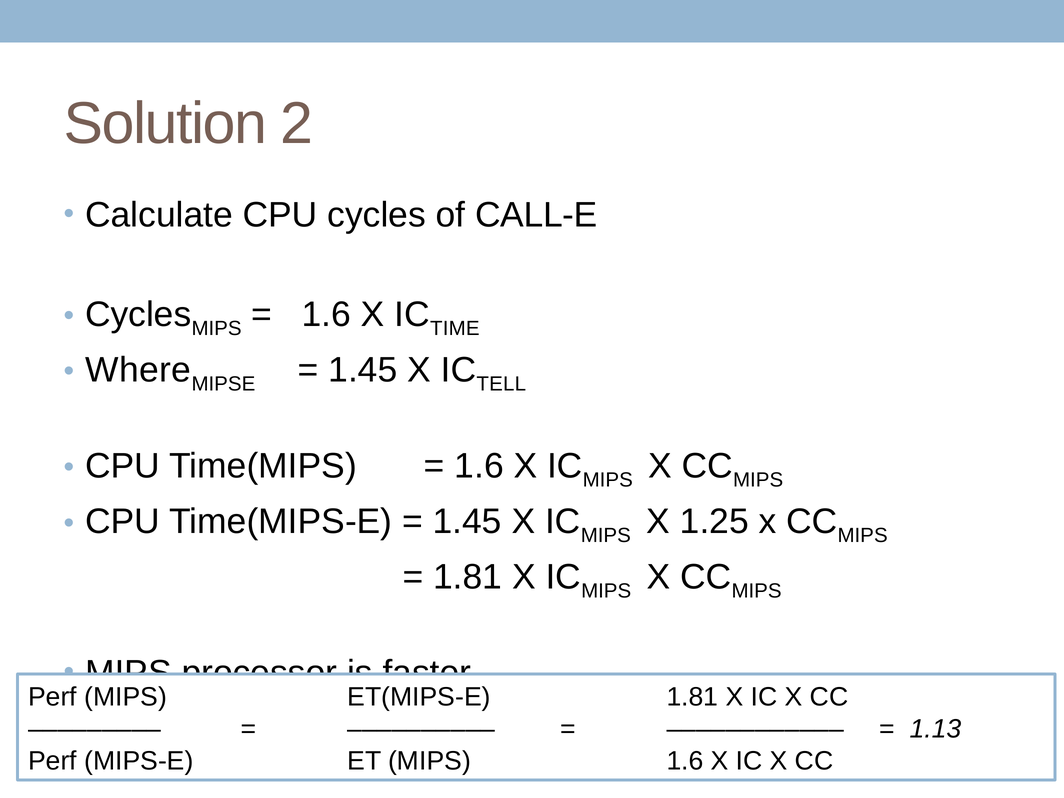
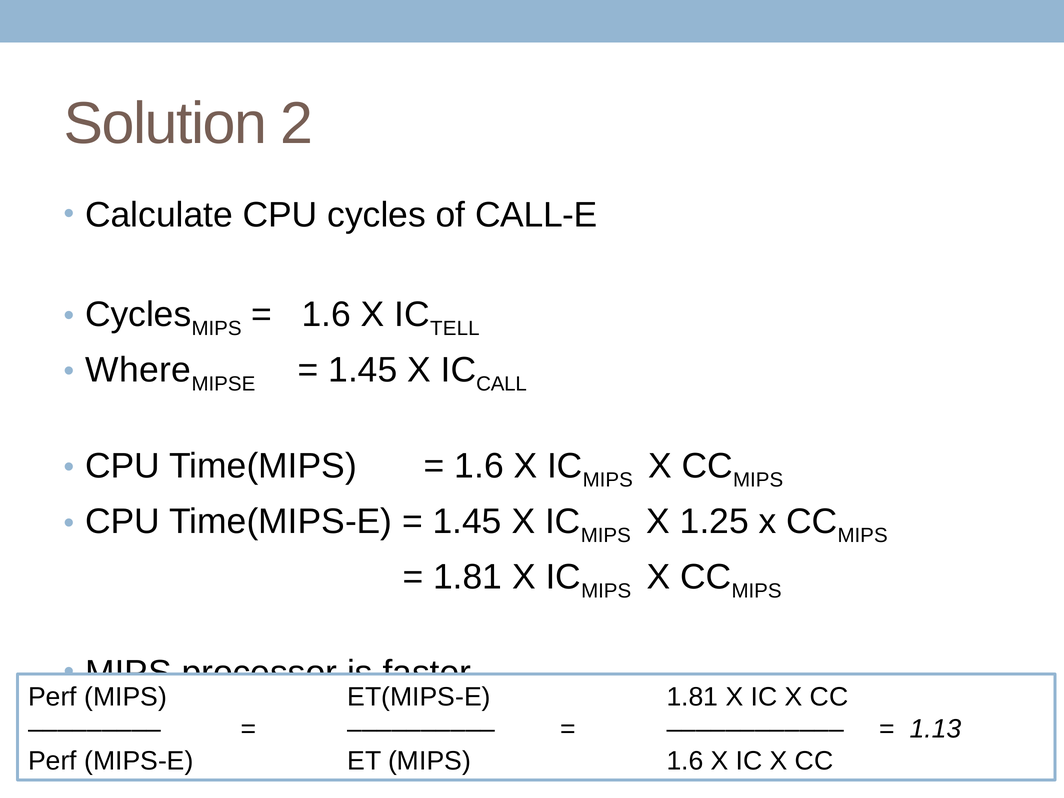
TIME: TIME -> TELL (455, 328)
TELL: TELL -> CALL (502, 384)
